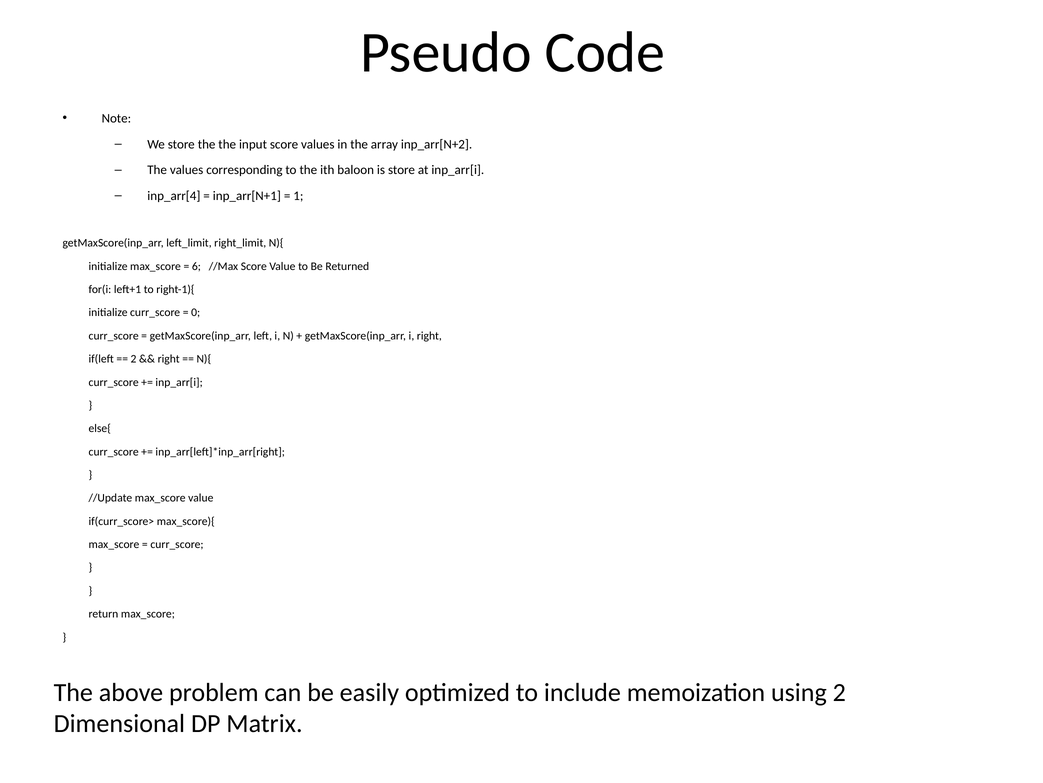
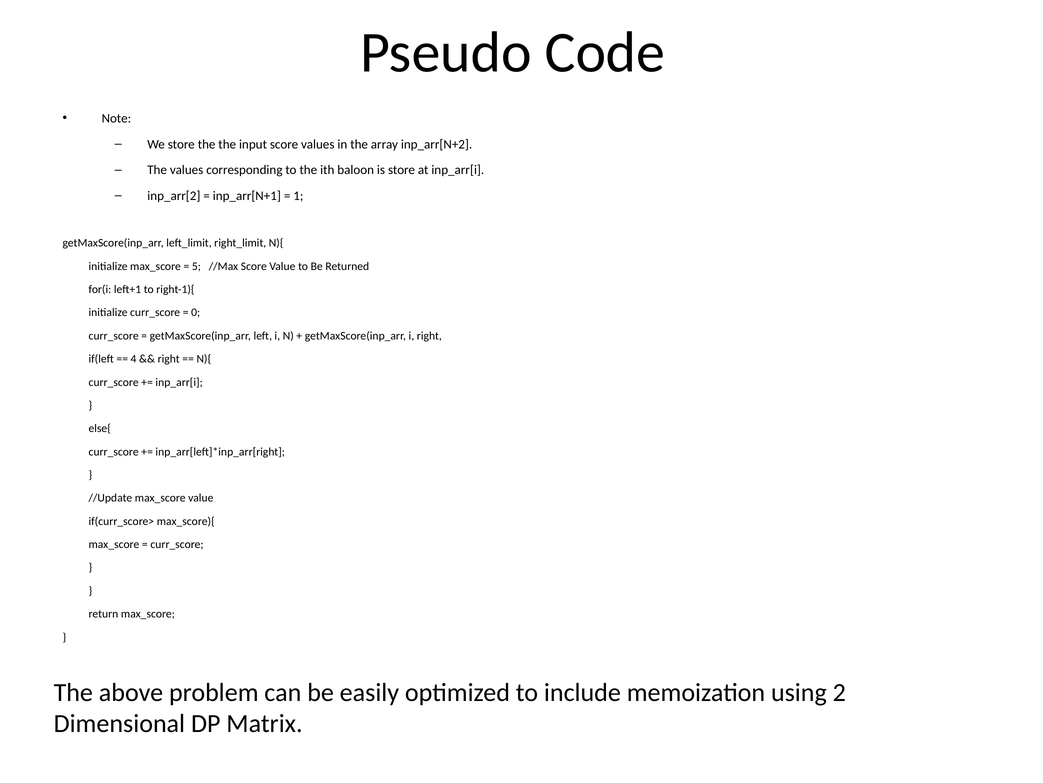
inp_arr[4: inp_arr[4 -> inp_arr[2 (174, 196)
6: 6 -> 5 (196, 266)
2: 2 -> 4 (134, 359)
